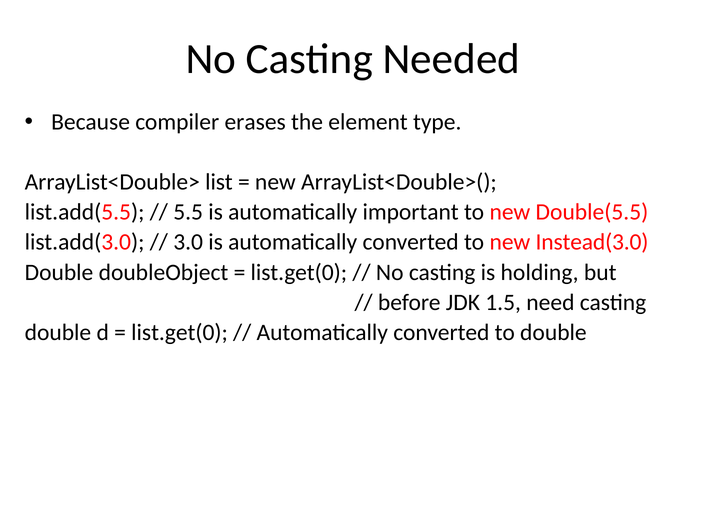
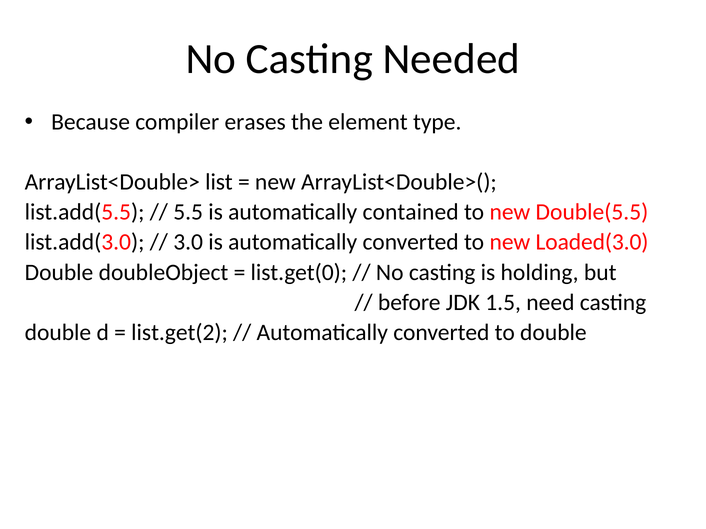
important: important -> contained (411, 212)
Instead(3.0: Instead(3.0 -> Loaded(3.0 (592, 242)
list.get(0: list.get(0 -> list.get(2 (180, 333)
